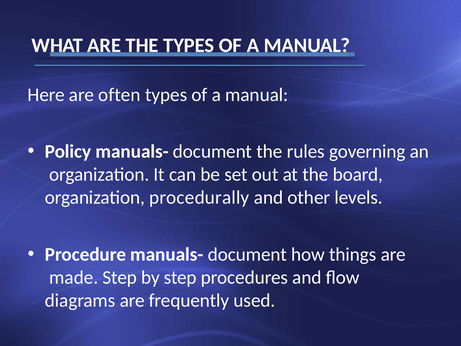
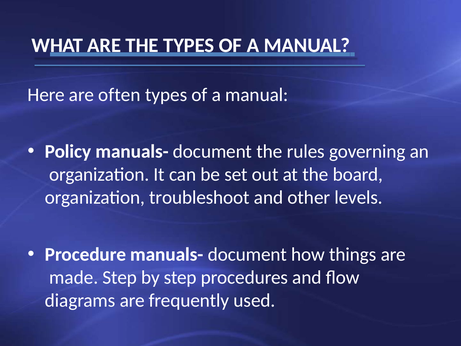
procedurally: procedurally -> troubleshoot (199, 197)
